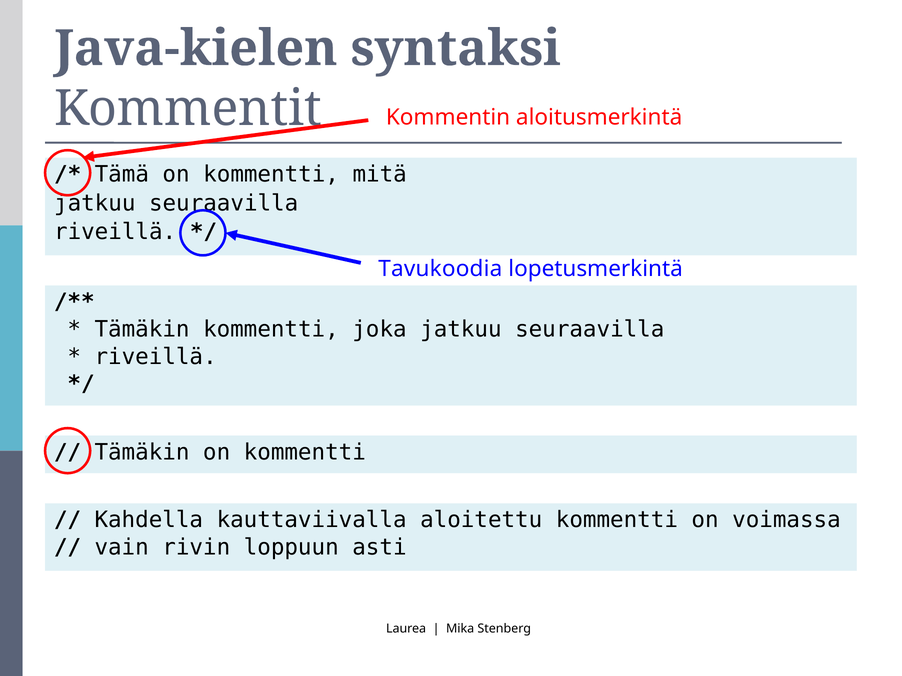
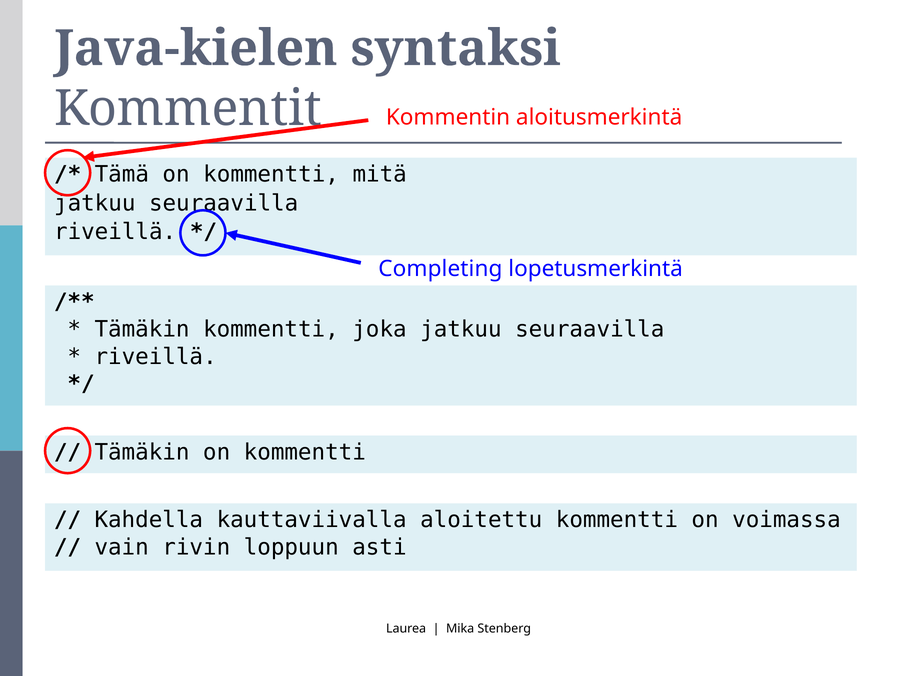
Tavukoodia: Tavukoodia -> Completing (440, 269)
